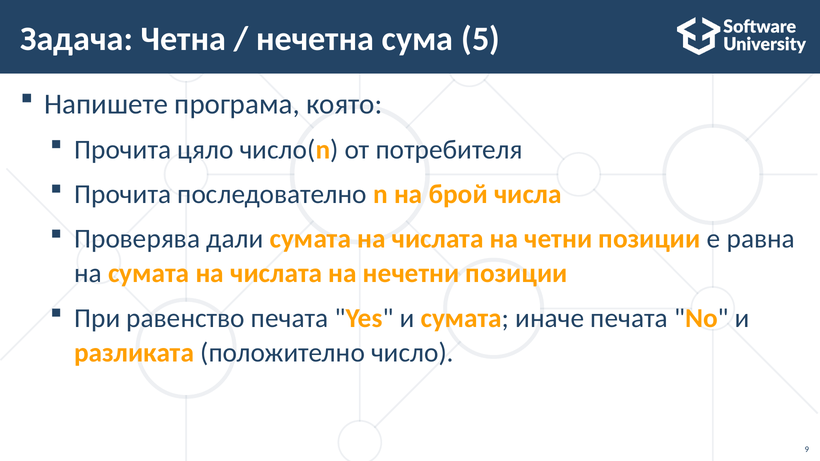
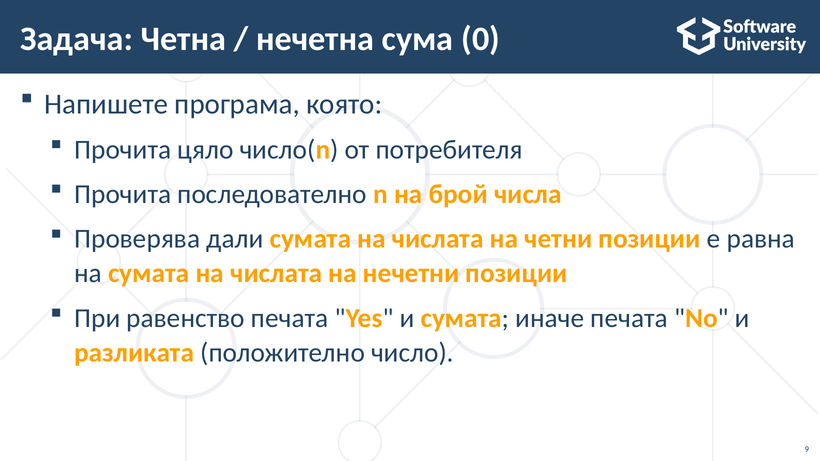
5: 5 -> 0 (481, 39)
